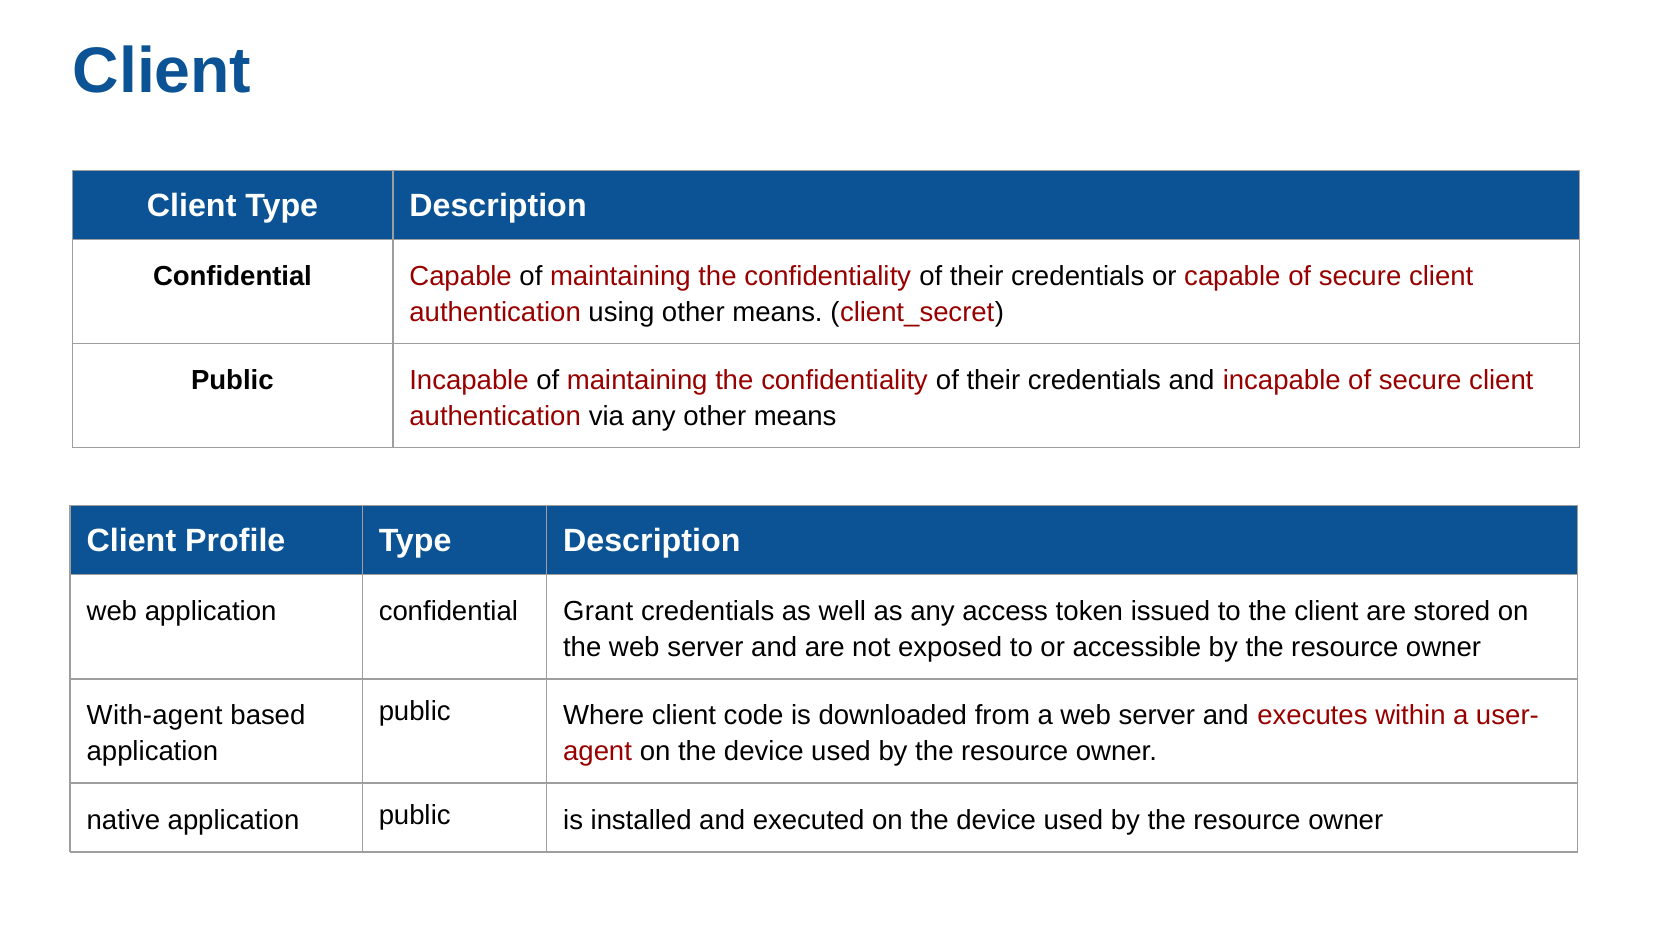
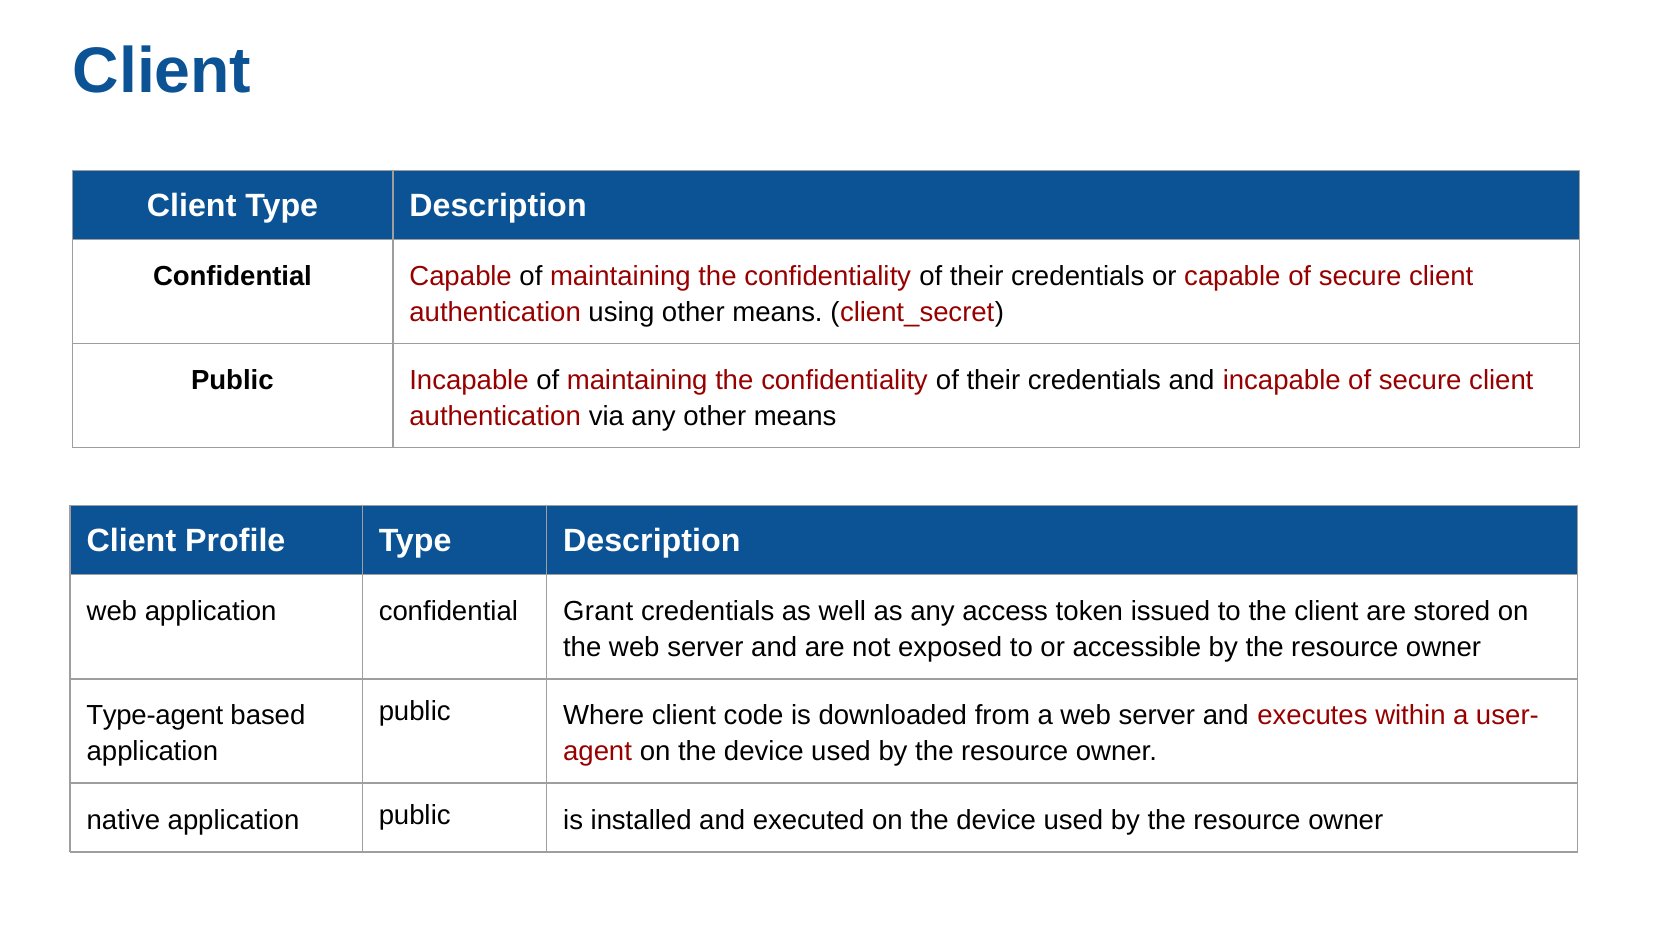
With-agent: With-agent -> Type-agent (155, 716)
